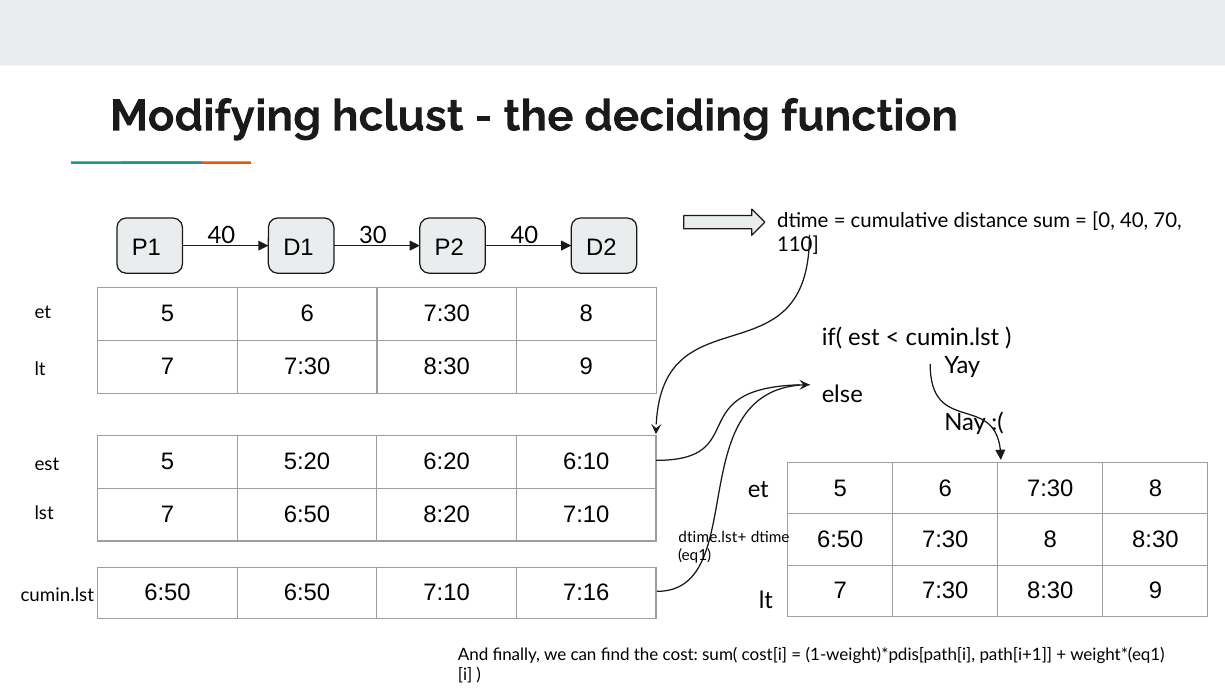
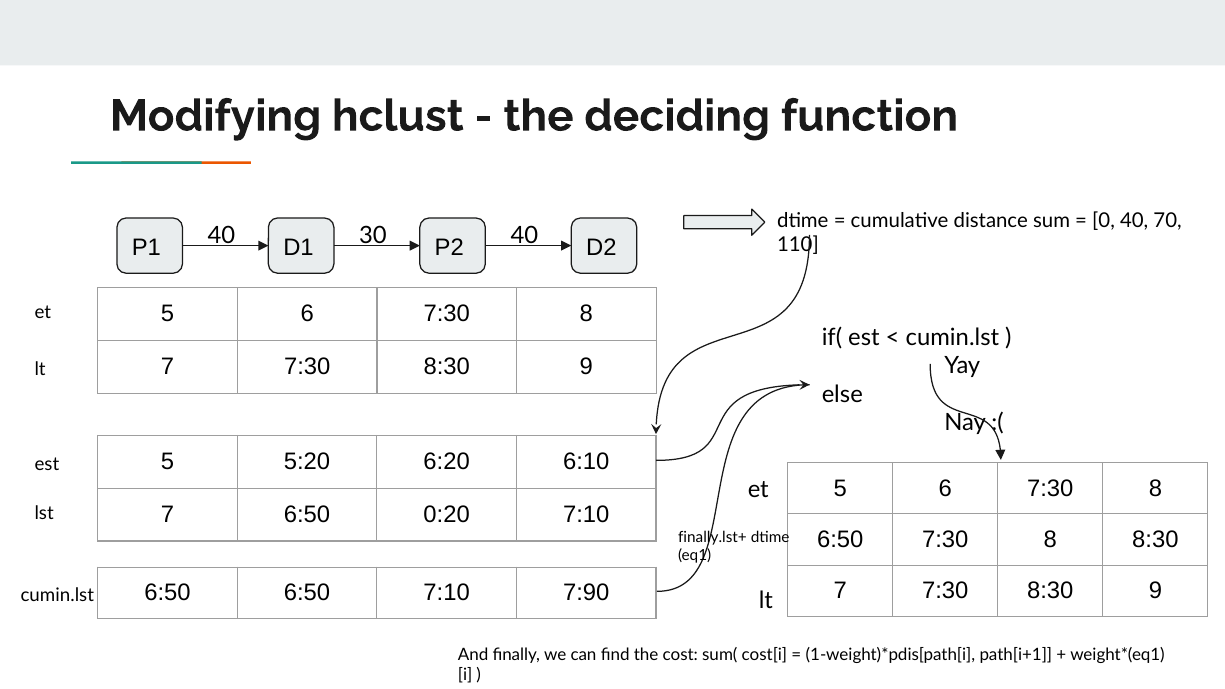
8:20: 8:20 -> 0:20 (447, 514)
dtime.lst+: dtime.lst+ -> finally.lst+ (712, 537)
7:16: 7:16 -> 7:90 (586, 593)
